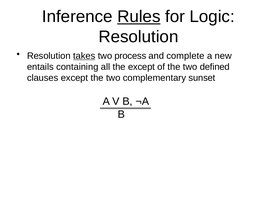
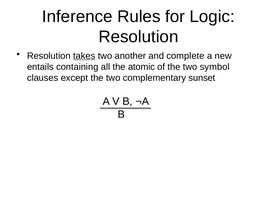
Rules underline: present -> none (139, 17)
process: process -> another (130, 56)
the except: except -> atomic (141, 67)
defined: defined -> symbol (215, 67)
